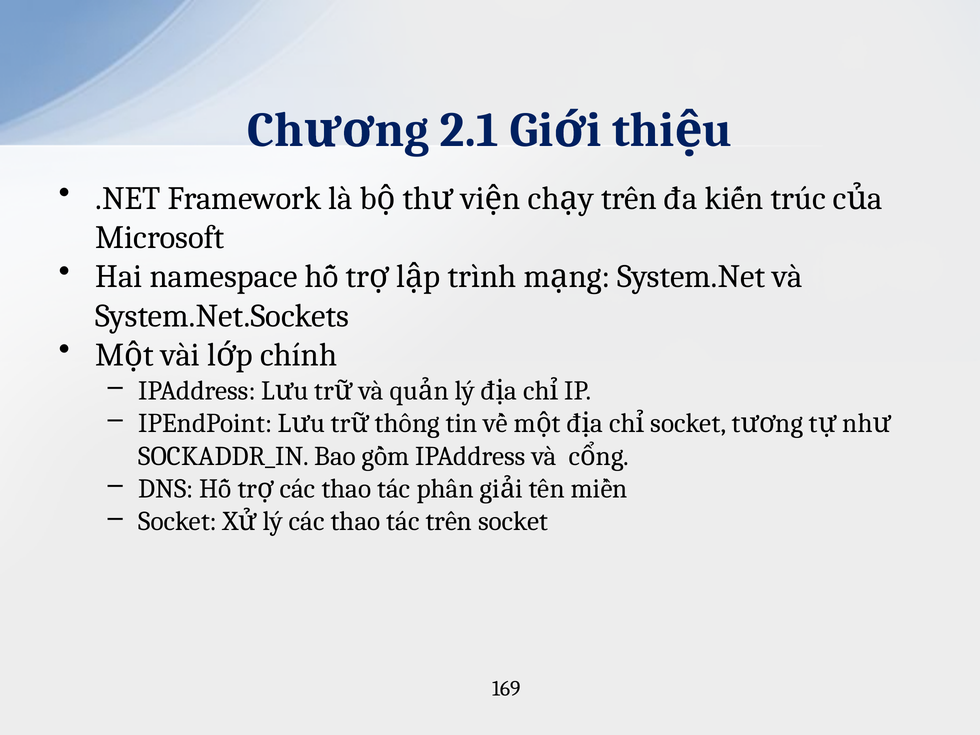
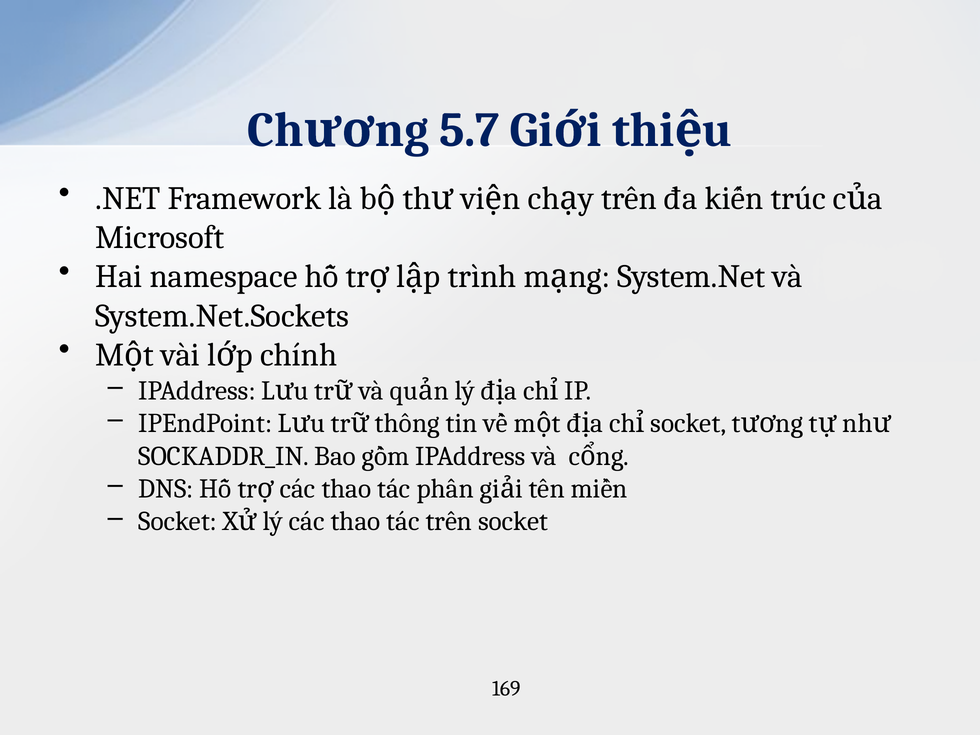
2.1: 2.1 -> 5.7 (469, 130)
